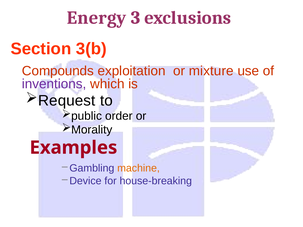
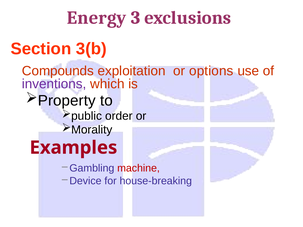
mixture: mixture -> options (211, 71)
Request: Request -> Property (67, 101)
machine colour: orange -> red (139, 168)
